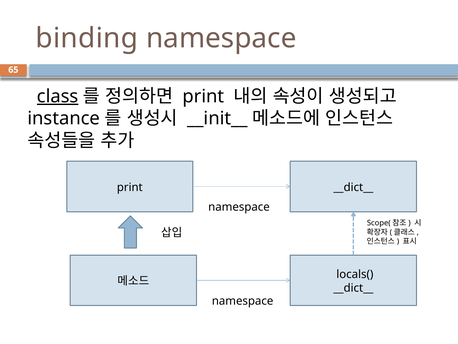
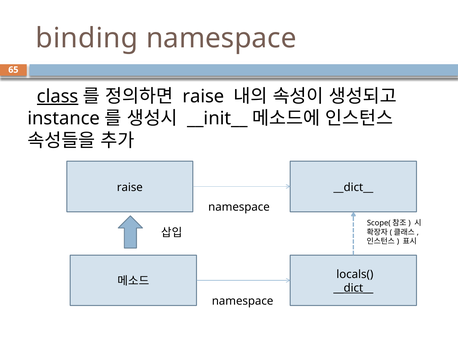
print: print -> raise (203, 96)
print: print -> raise (130, 187)
__dict__ underline: none -> present (353, 288)
